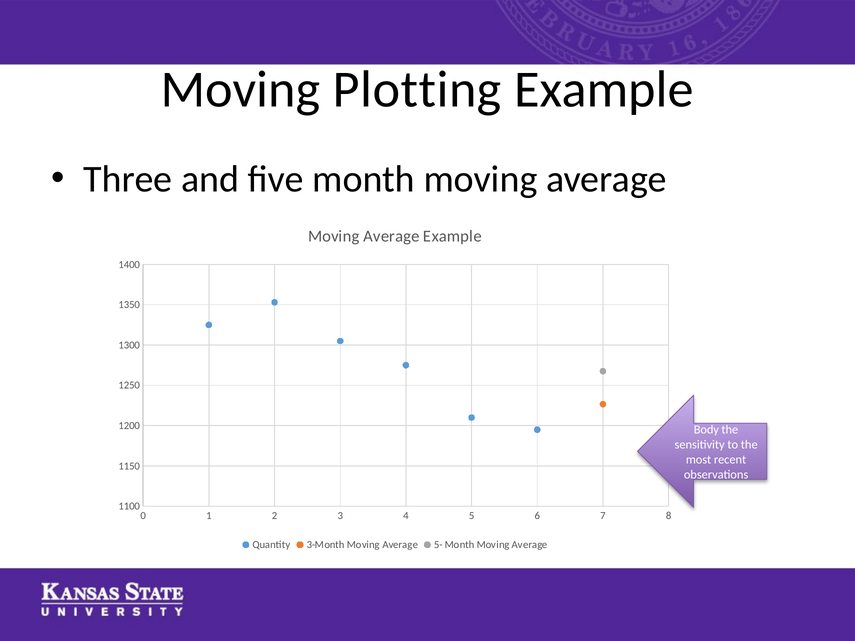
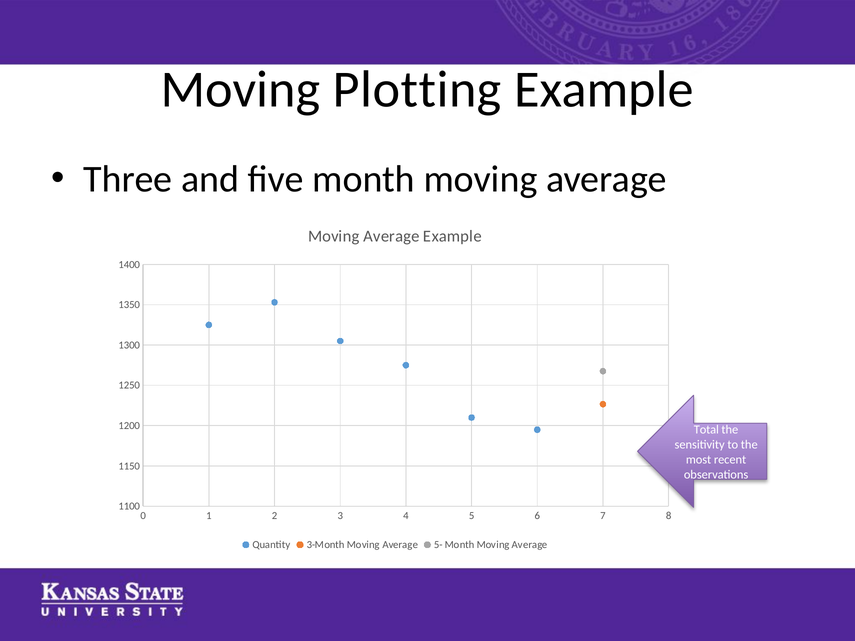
Body: Body -> Total (706, 430)
